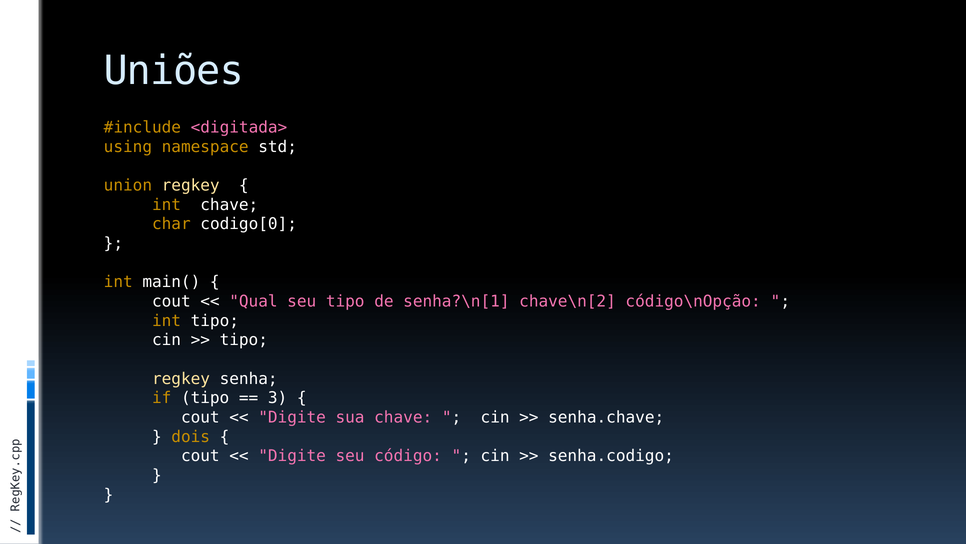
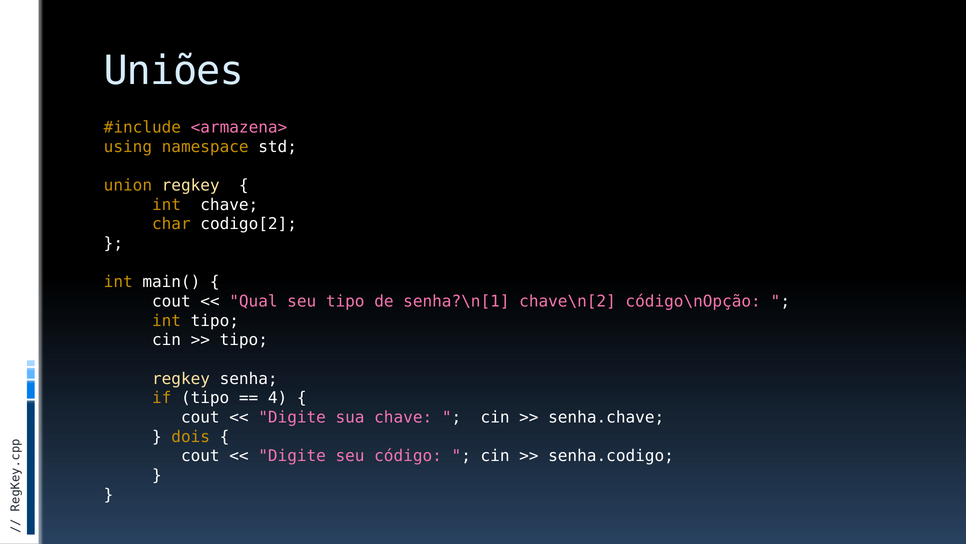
<digitada>: <digitada> -> <armazena> (239, 127)
codigo[0: codigo[0 -> codigo[2 (249, 224)
3: 3 -> 4 (278, 398)
